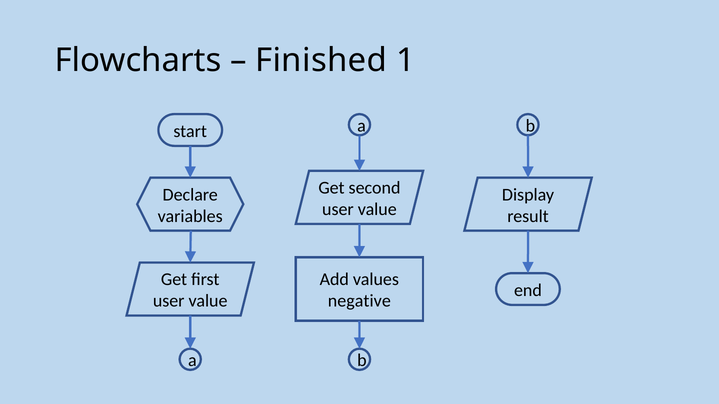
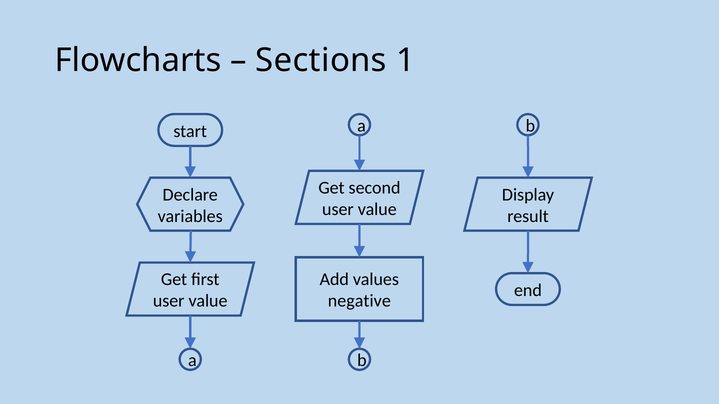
Finished: Finished -> Sections (321, 60)
